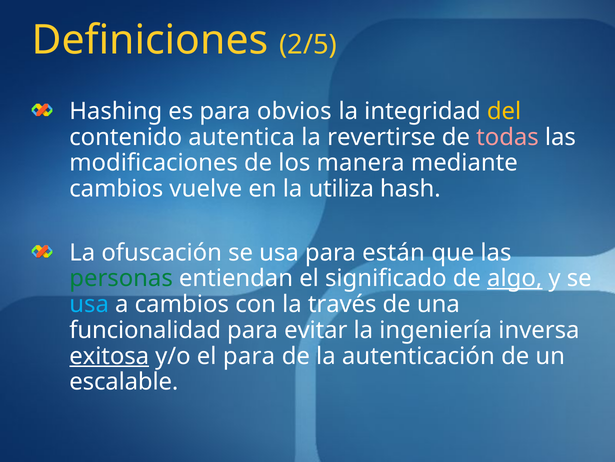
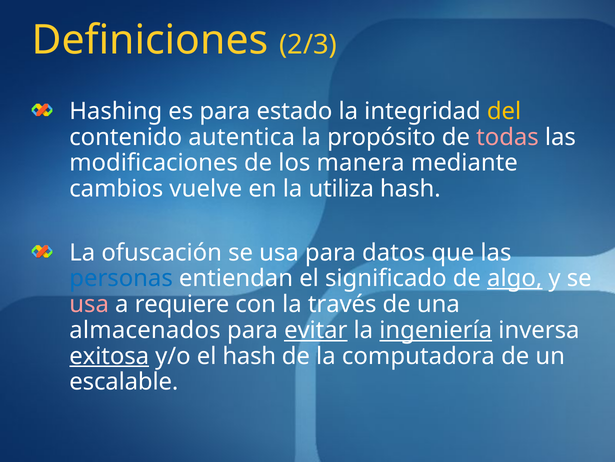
2/5: 2/5 -> 2/3 (308, 45)
obvios: obvios -> estado (294, 111)
revertirse: revertirse -> propósito (381, 137)
están: están -> datos (394, 252)
personas colour: green -> blue (121, 278)
usa colour: light blue -> pink (89, 304)
a cambios: cambios -> requiere (182, 304)
funcionalidad: funcionalidad -> almacenados (145, 330)
evitar underline: none -> present (316, 330)
ingeniería underline: none -> present (436, 330)
el para: para -> hash (249, 356)
autenticación: autenticación -> computadora (418, 356)
